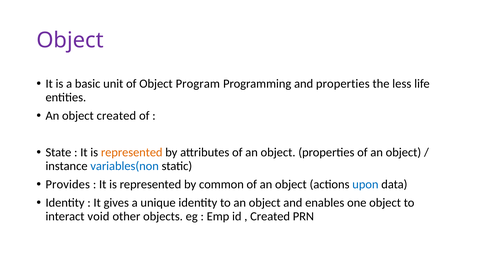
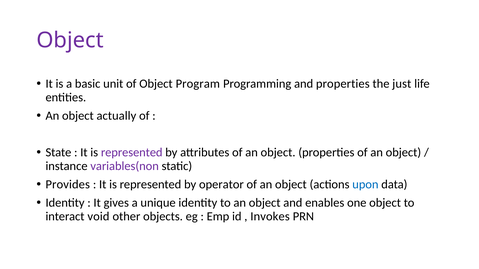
less: less -> just (402, 84)
object created: created -> actually (116, 116)
represented colour: orange -> purple (132, 153)
variables(non colour: blue -> purple (125, 166)
common: common -> operator (221, 185)
Created: Created -> Invokes (270, 217)
